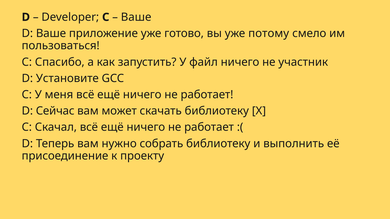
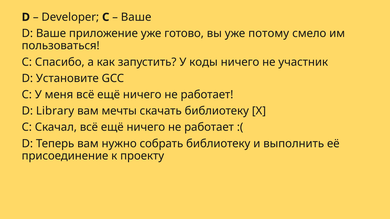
файл: файл -> коды (203, 62)
Сейчас: Сейчас -> Library (55, 111)
может: может -> мечты (119, 111)
